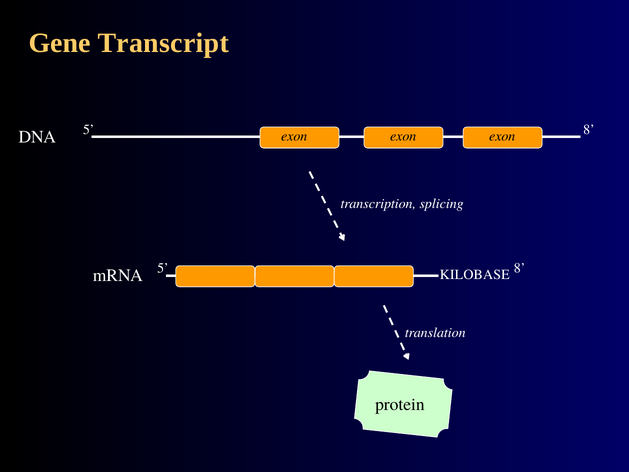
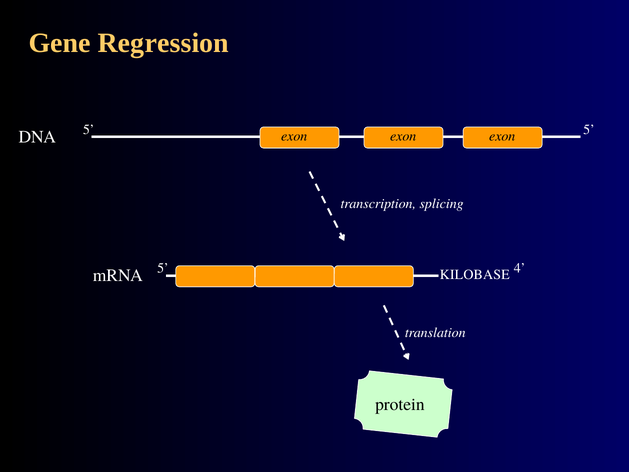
Transcript: Transcript -> Regression (163, 43)
8: 8 -> 5 (589, 129)
8: 8 -> 4 (520, 268)
